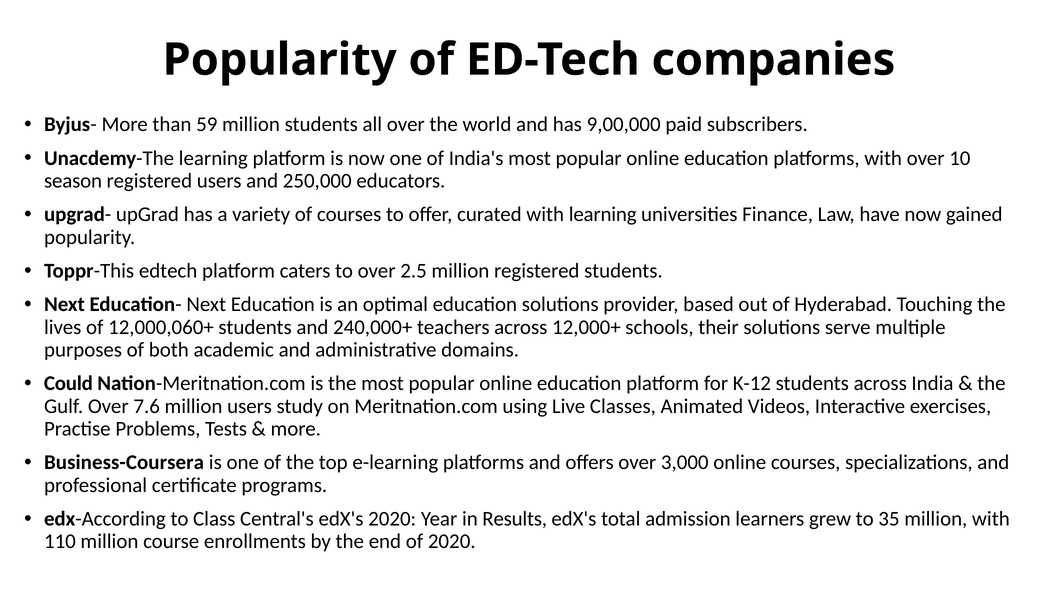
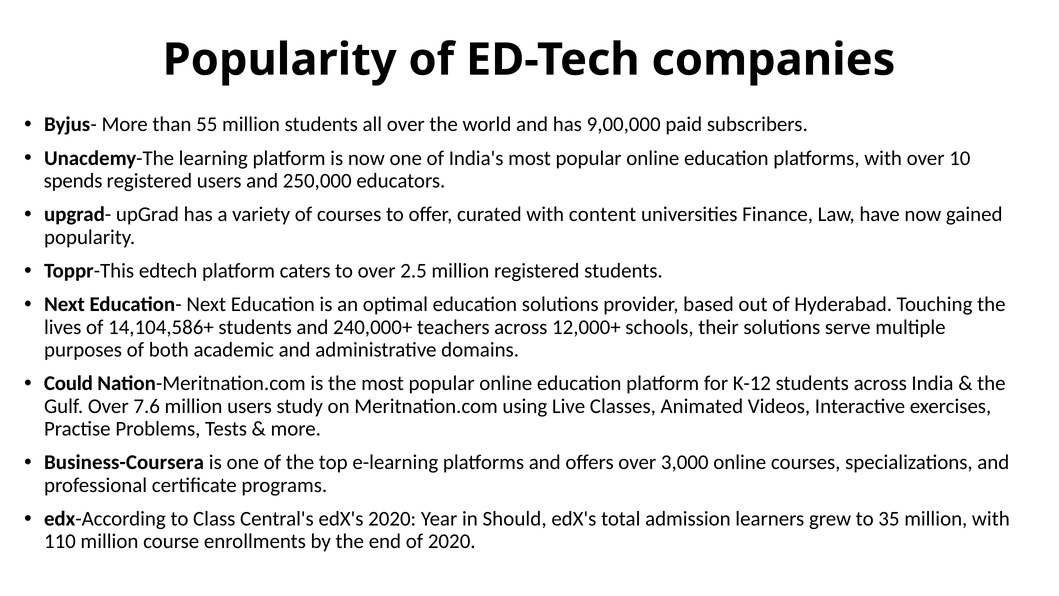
59: 59 -> 55 (207, 124)
season: season -> spends (73, 181)
with learning: learning -> content (603, 214)
12,000,060+: 12,000,060+ -> 14,104,586+ (161, 327)
Results: Results -> Should (515, 519)
